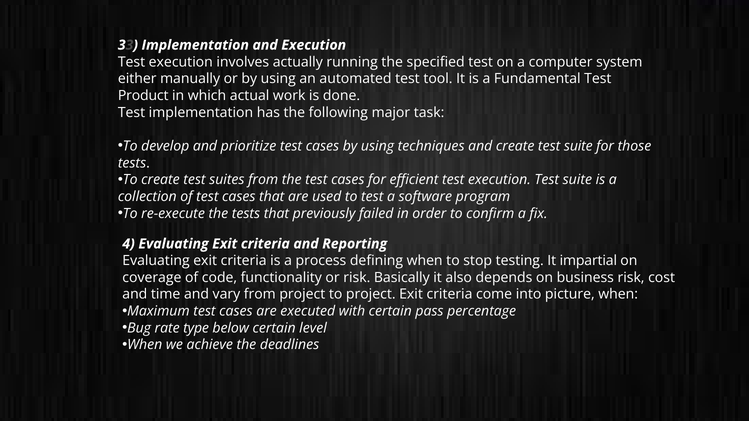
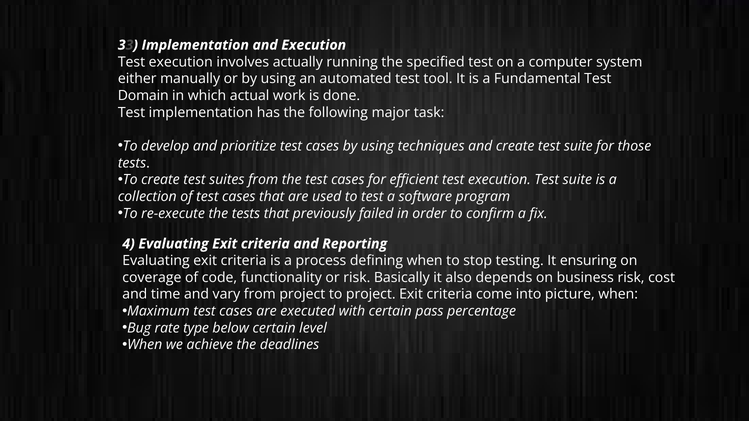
Product: Product -> Domain (143, 96)
impartial: impartial -> ensuring (588, 261)
